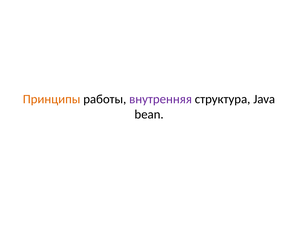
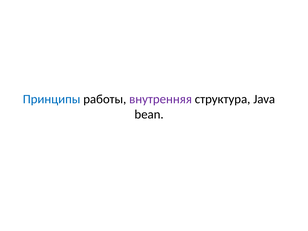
Принципы colour: orange -> blue (52, 99)
